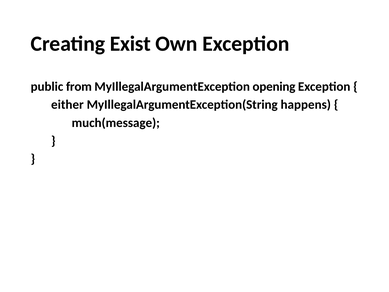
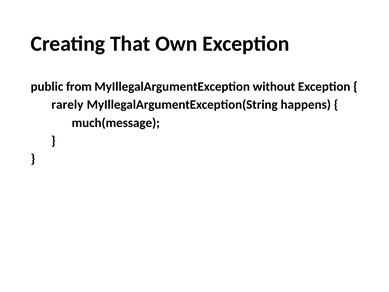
Exist: Exist -> That (130, 44)
opening: opening -> without (274, 87)
either: either -> rarely (67, 105)
